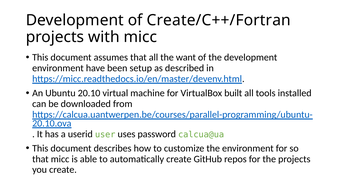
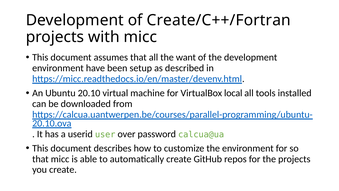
built: built -> local (233, 93)
uses: uses -> over (127, 134)
